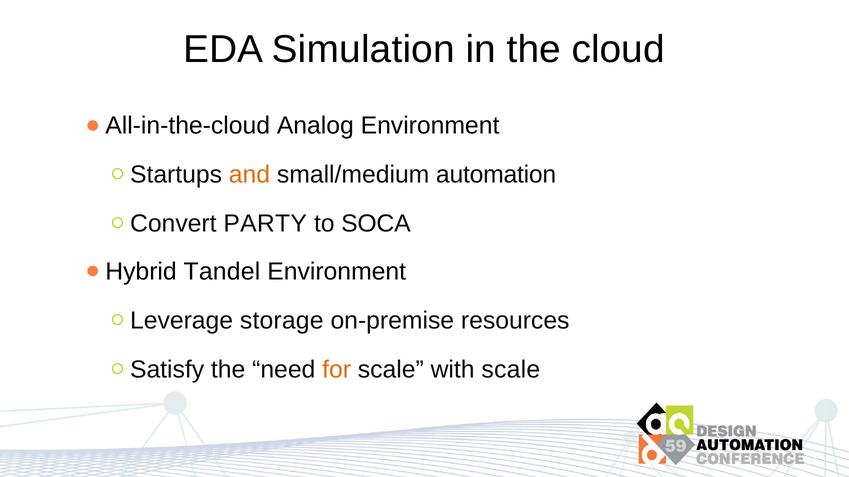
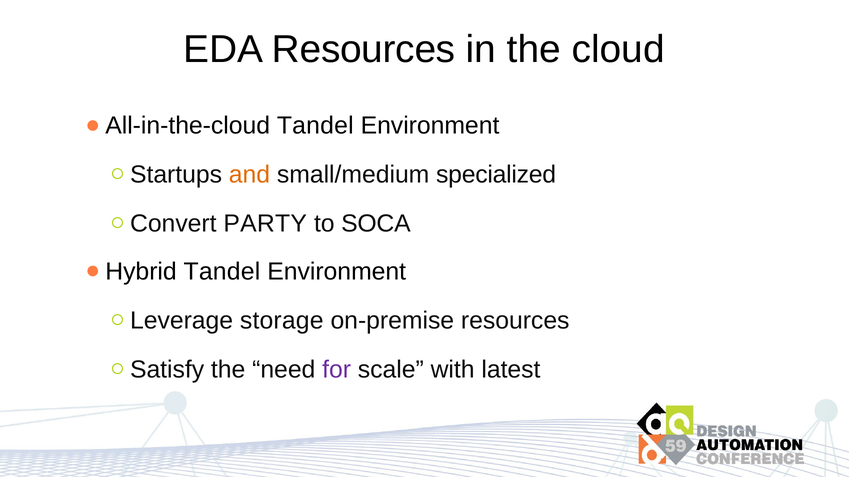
EDA Simulation: Simulation -> Resources (364, 49)
Analog: Analog -> Tandel (315, 126)
automation: automation -> specialized (496, 175)
for colour: orange -> purple (337, 370)
with scale: scale -> latest (511, 370)
